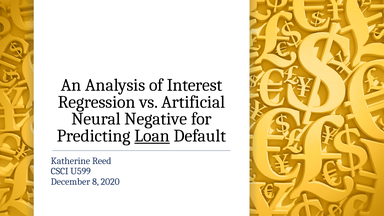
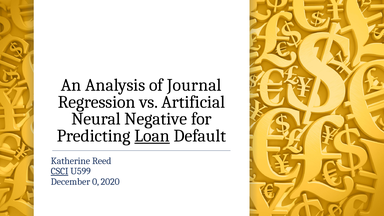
Interest: Interest -> Journal (194, 85)
CSCI underline: none -> present (60, 171)
8: 8 -> 0 (96, 182)
